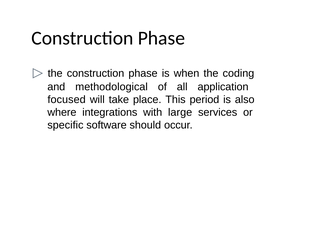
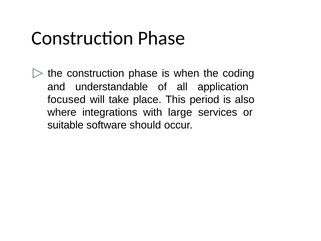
methodological: methodological -> understandable (112, 87)
specific: specific -> suitable (65, 125)
